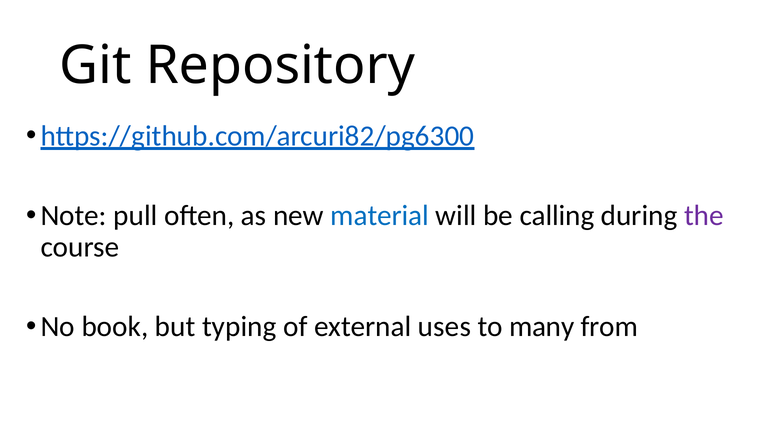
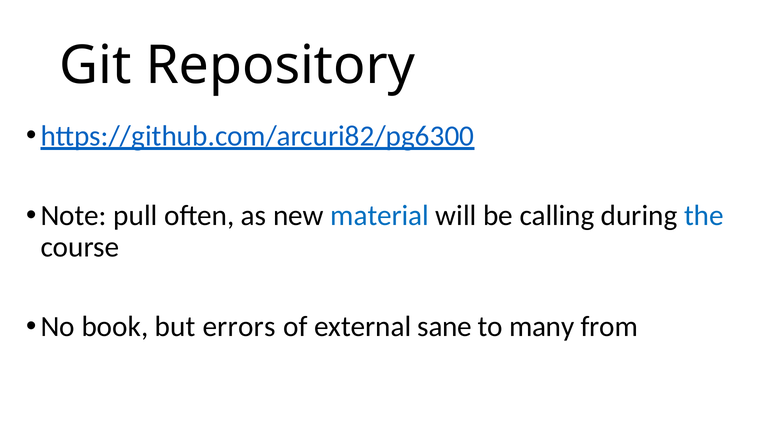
the colour: purple -> blue (704, 215)
typing: typing -> errors (239, 326)
uses: uses -> sane (445, 326)
